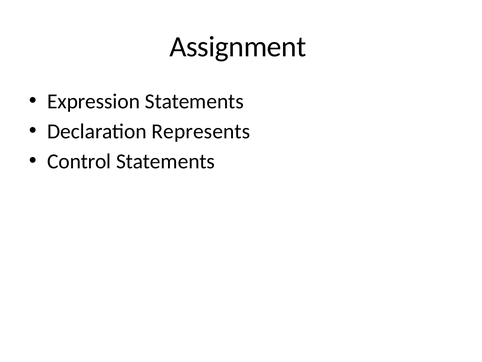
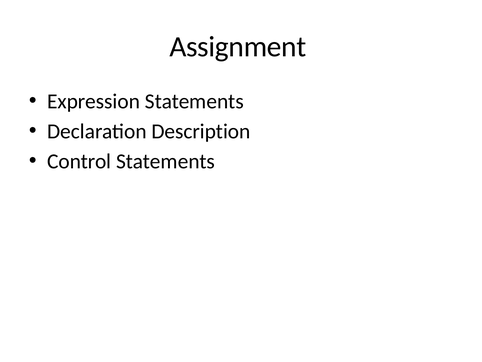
Represents: Represents -> Description (201, 131)
